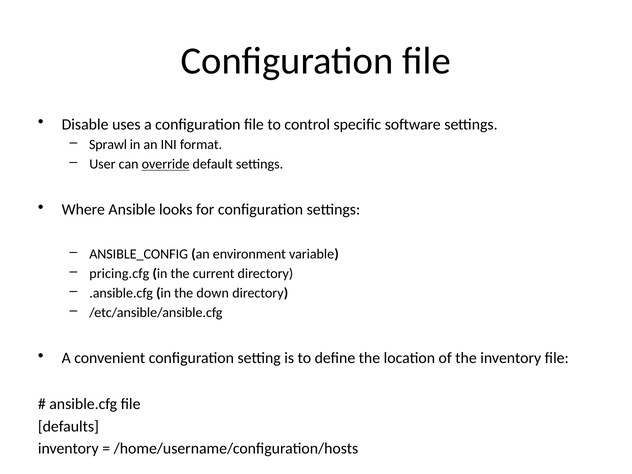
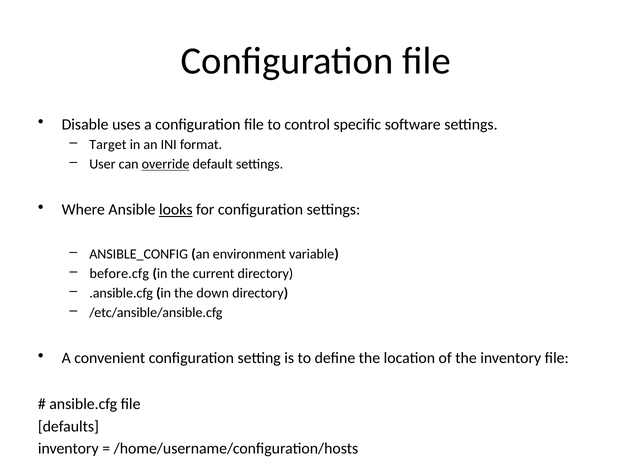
Sprawl: Sprawl -> Target (108, 145)
looks underline: none -> present (176, 210)
pricing.cfg: pricing.cfg -> before.cfg (119, 274)
